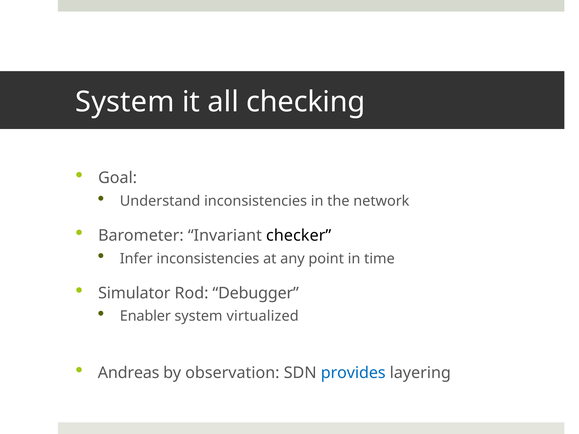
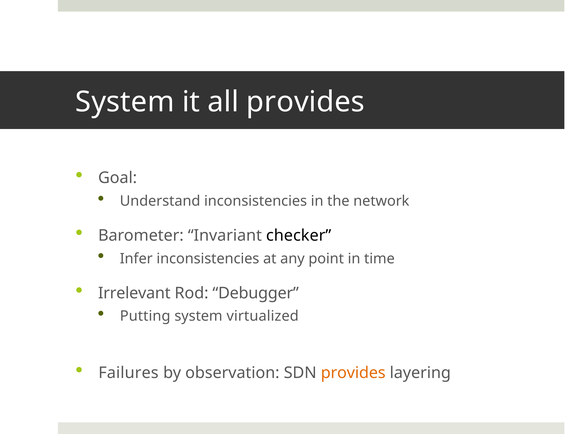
all checking: checking -> provides (306, 102)
Simulator: Simulator -> Irrelevant (134, 293)
Enabler: Enabler -> Putting (145, 316)
Andreas: Andreas -> Failures (128, 373)
provides colour: blue -> orange (353, 373)
